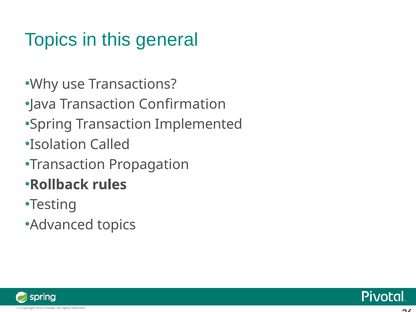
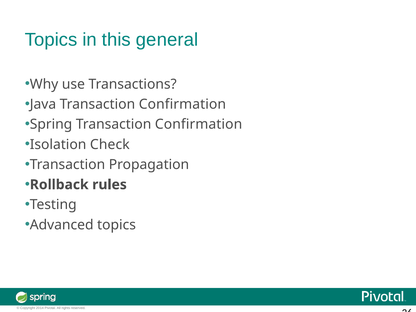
Spring Transaction Implemented: Implemented -> Confirmation (199, 124)
Called: Called -> Check (110, 144)
